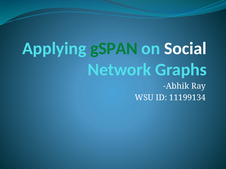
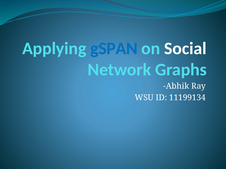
gSPAN colour: green -> blue (114, 49)
